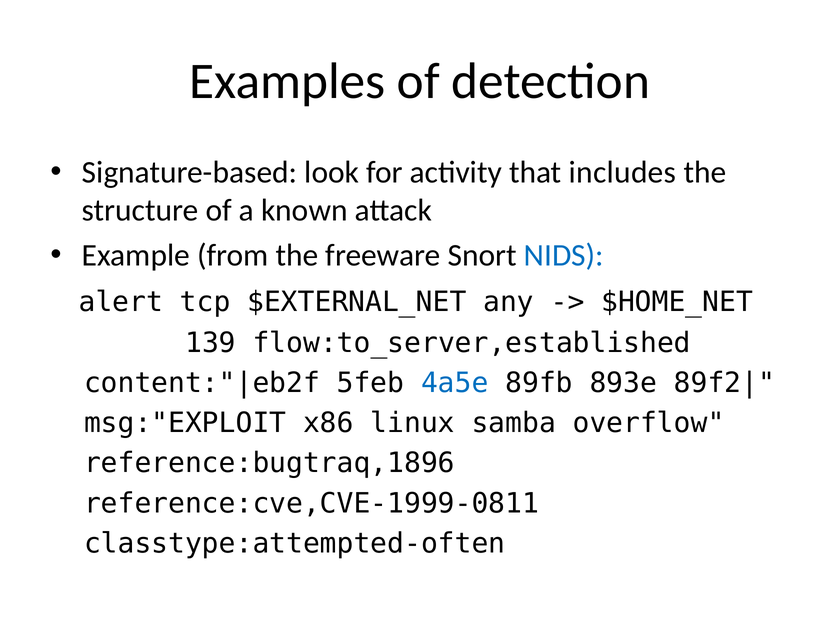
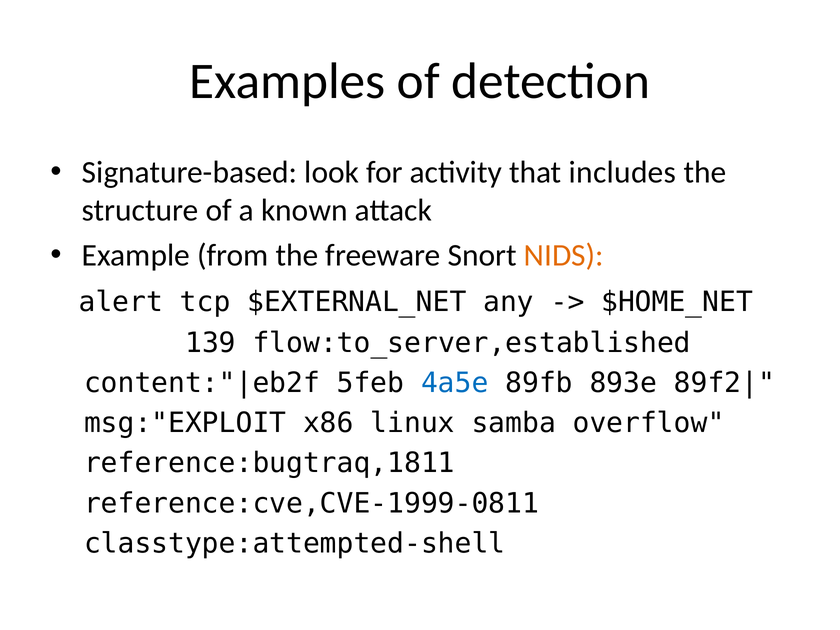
NIDS colour: blue -> orange (564, 255)
reference:bugtraq,1896: reference:bugtraq,1896 -> reference:bugtraq,1811 (269, 463)
classtype:attempted-often: classtype:attempted-often -> classtype:attempted-shell (295, 544)
